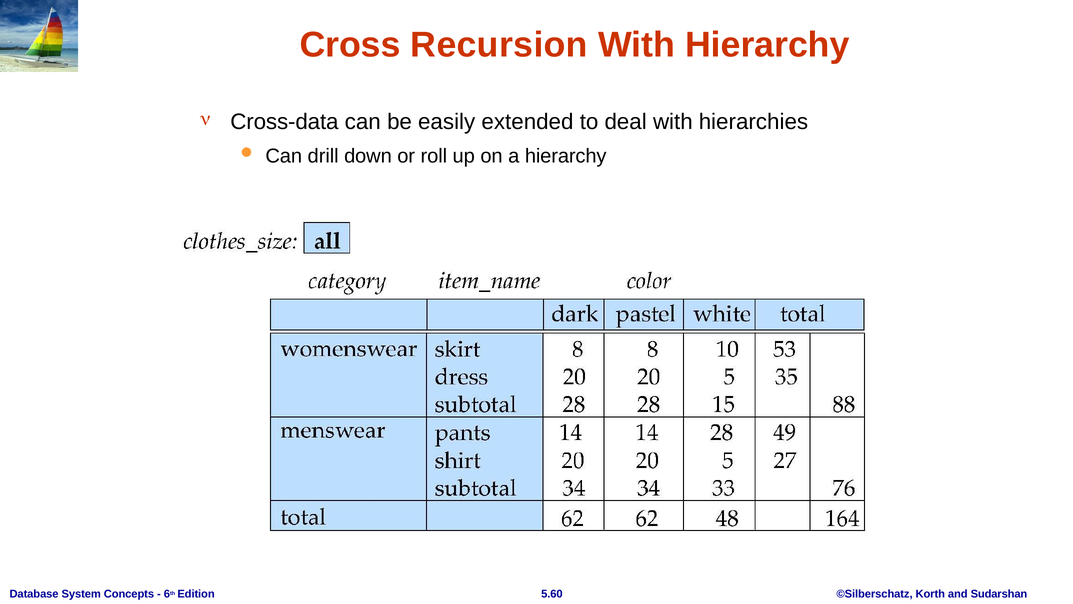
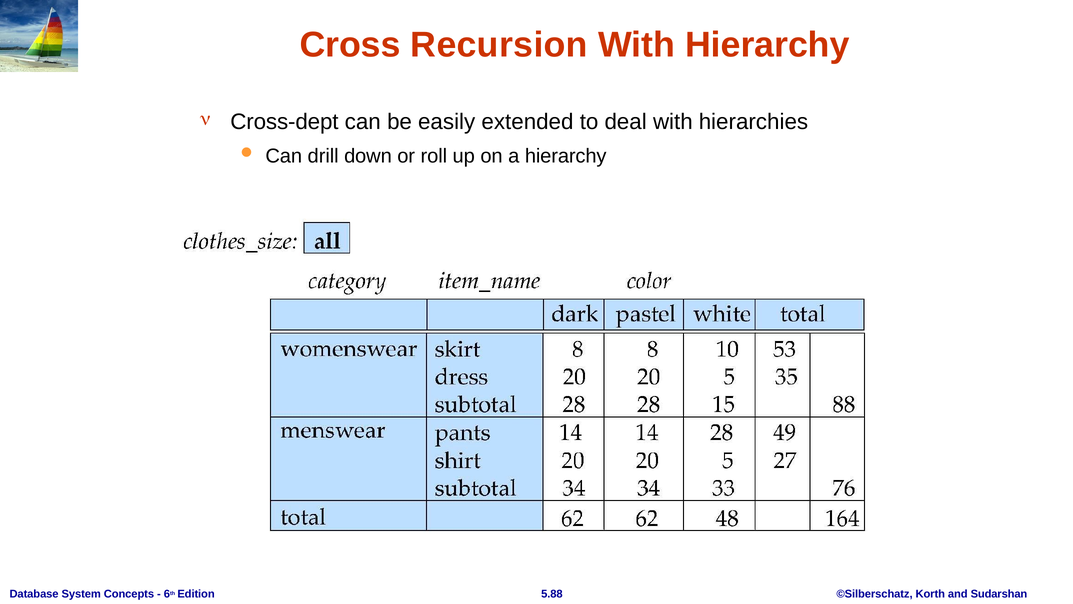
Cross-data: Cross-data -> Cross-dept (284, 122)
5.60: 5.60 -> 5.88 (552, 594)
